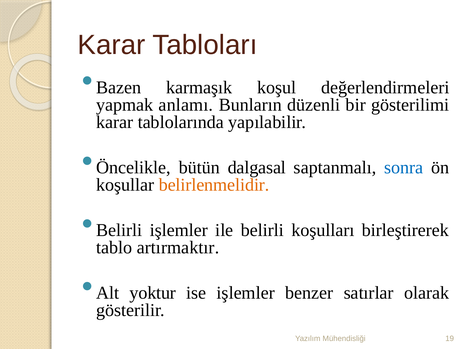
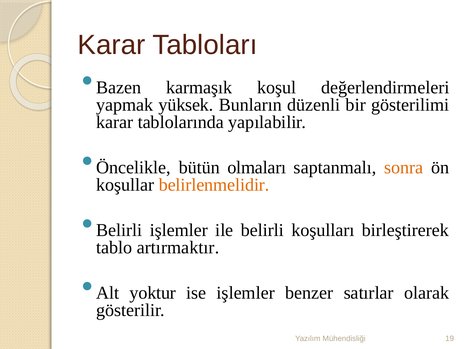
anlamı: anlamı -> yüksek (186, 105)
dalgasal: dalgasal -> olmaları (257, 167)
sonra colour: blue -> orange (404, 167)
